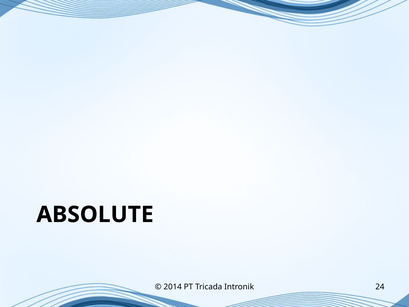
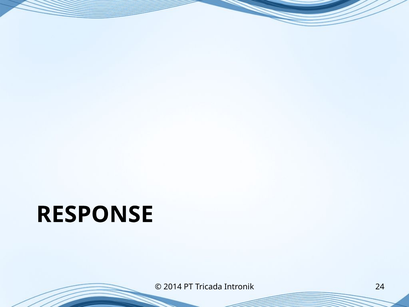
ABSOLUTE: ABSOLUTE -> RESPONSE (95, 214)
